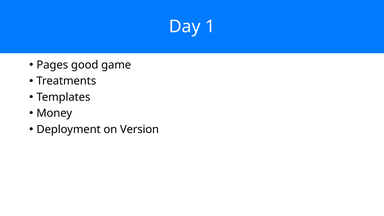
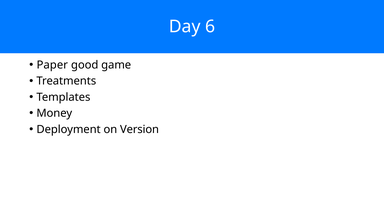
1: 1 -> 6 (210, 27)
Pages: Pages -> Paper (52, 65)
